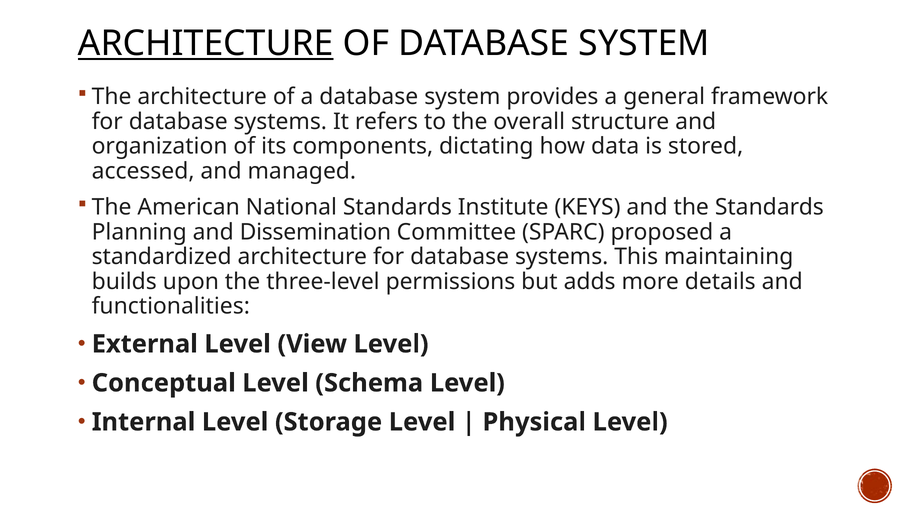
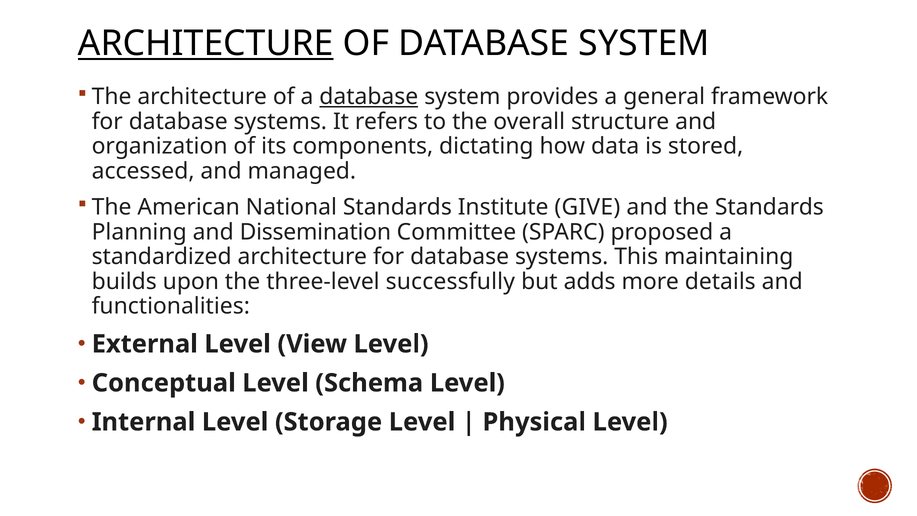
database underline: none -> present (369, 97)
KEYS: KEYS -> GIVE (587, 207)
permissions: permissions -> successfully (450, 282)
